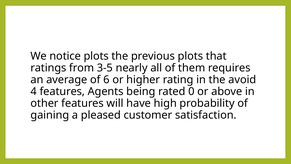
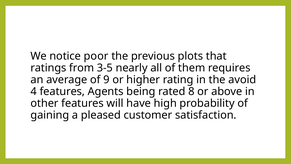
notice plots: plots -> poor (96, 56)
6: 6 -> 9 (106, 80)
0: 0 -> 8 (191, 91)
